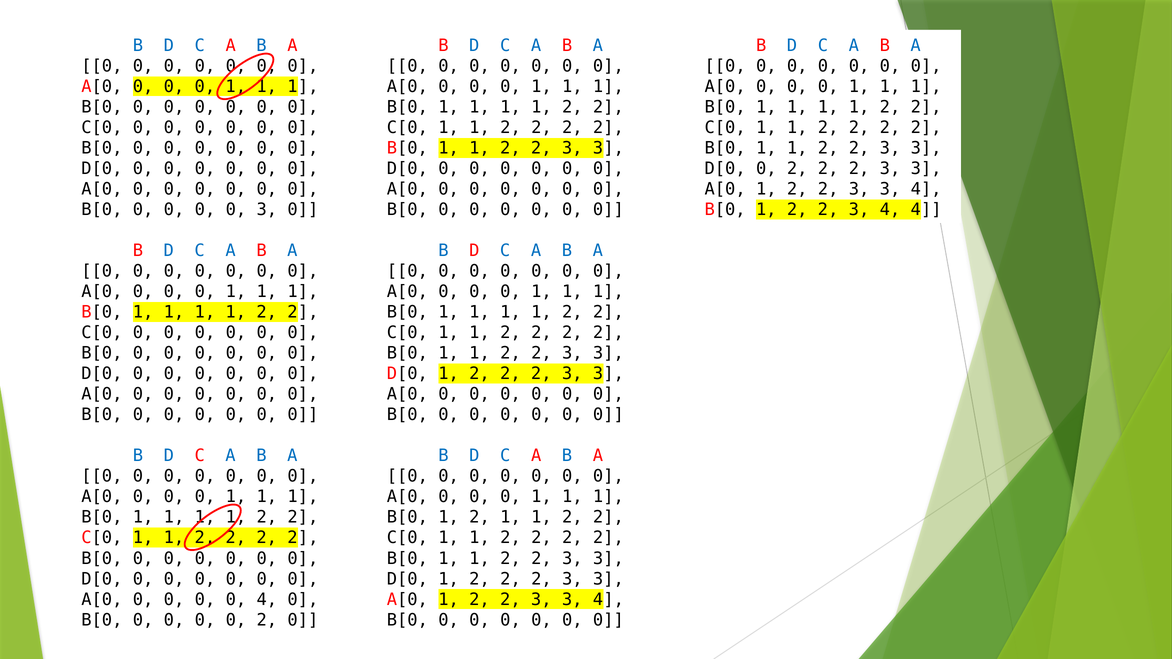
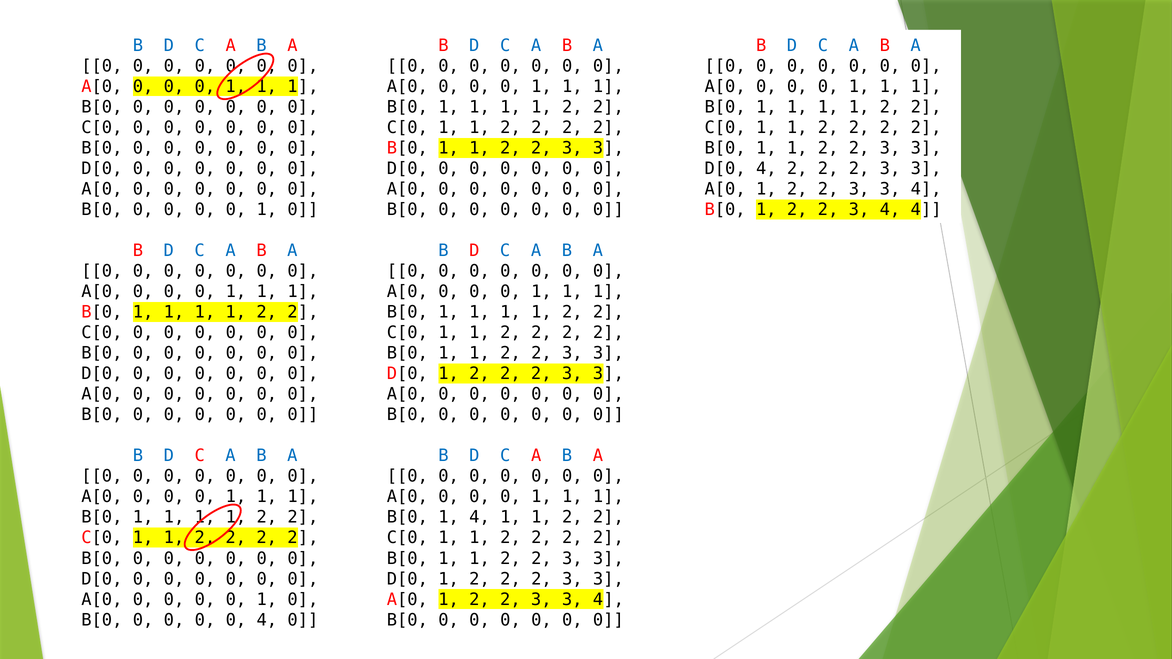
0: 0 -> 4 (766, 169)
3: 3 -> 1 (267, 210)
2: 2 -> 4 (480, 518)
4: 4 -> 1 (267, 600)
0 0 2: 2 -> 4 (267, 620)
